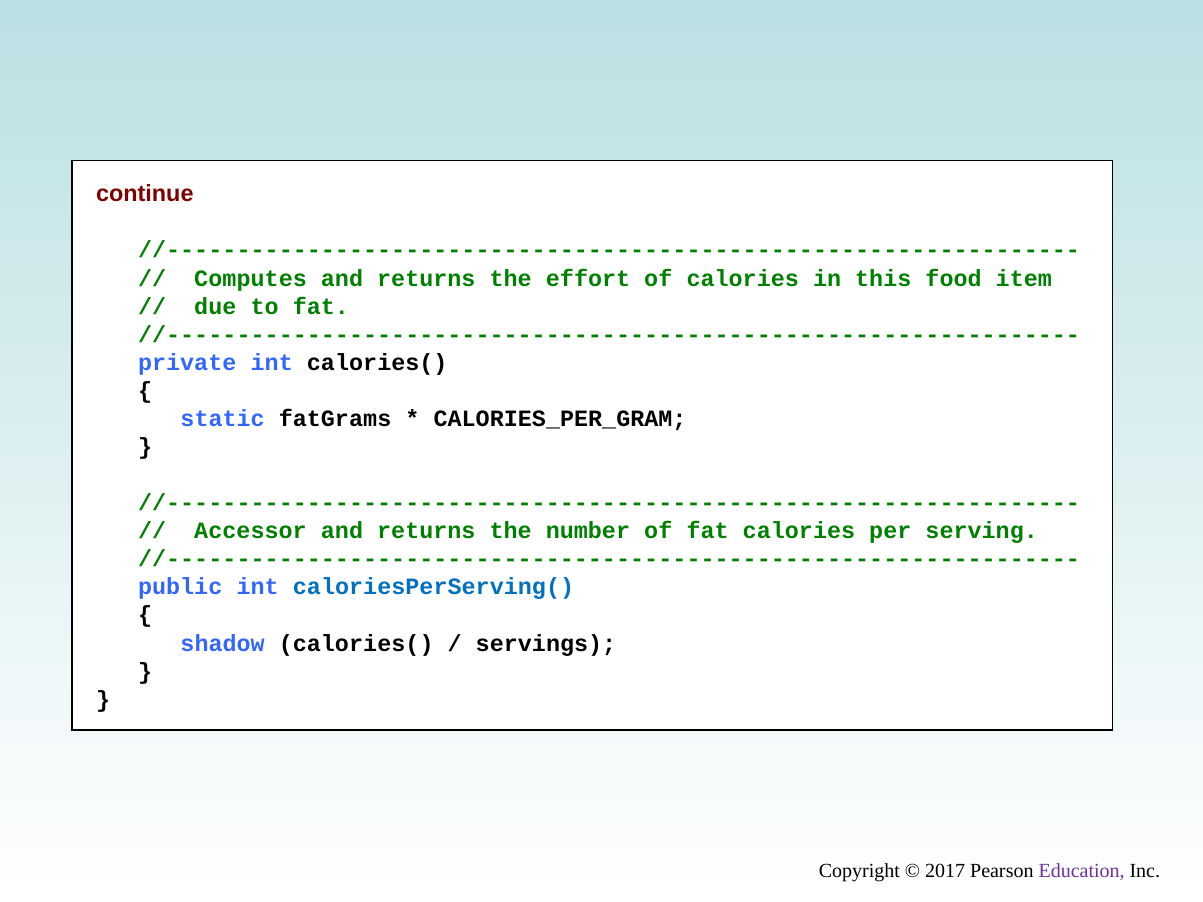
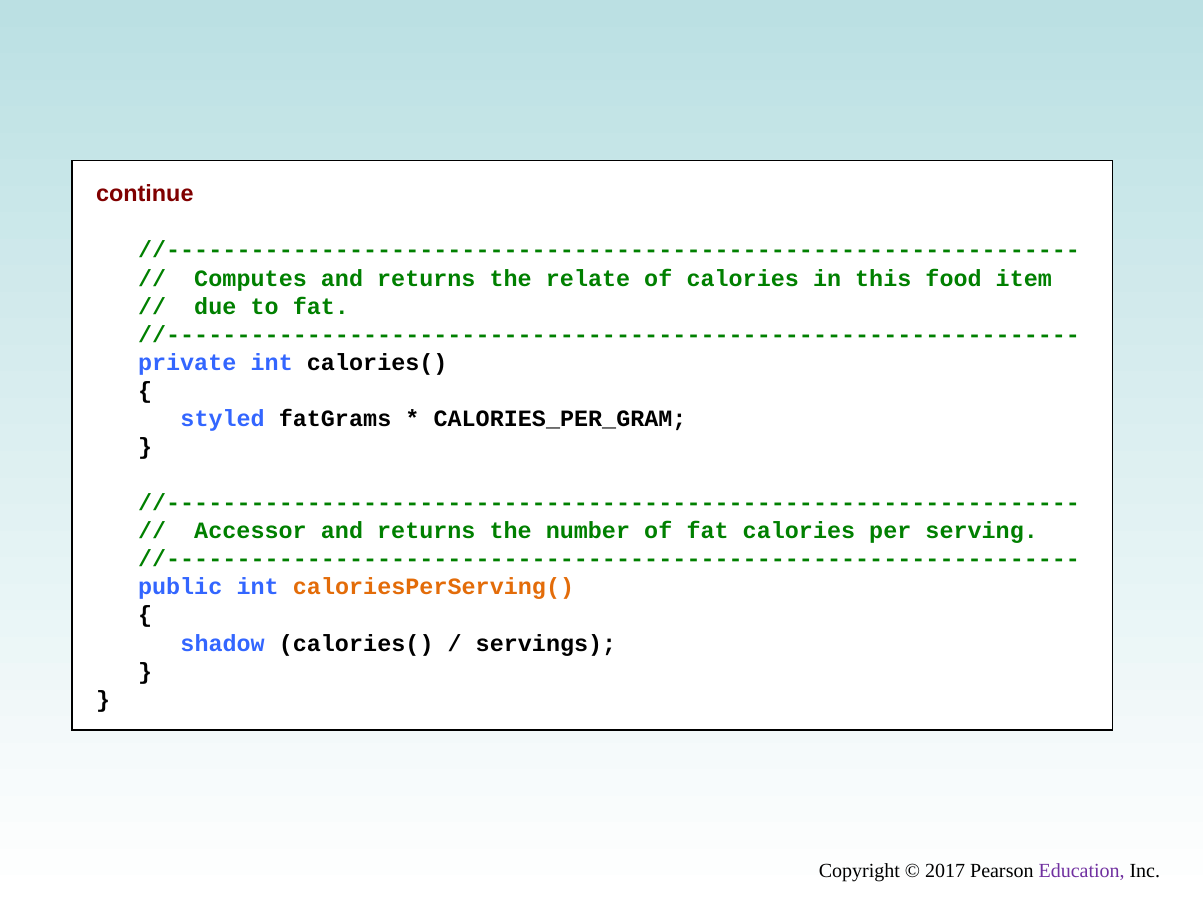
effort: effort -> relate (588, 278)
static: static -> styled (223, 419)
caloriesPerServing( colour: blue -> orange (434, 587)
